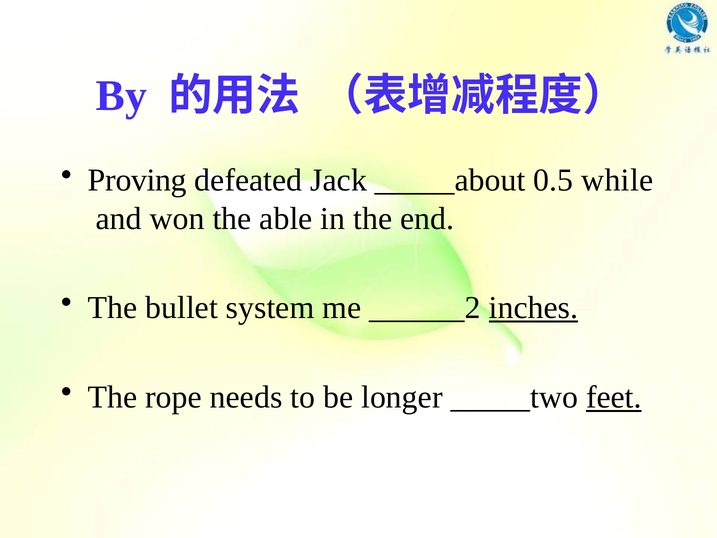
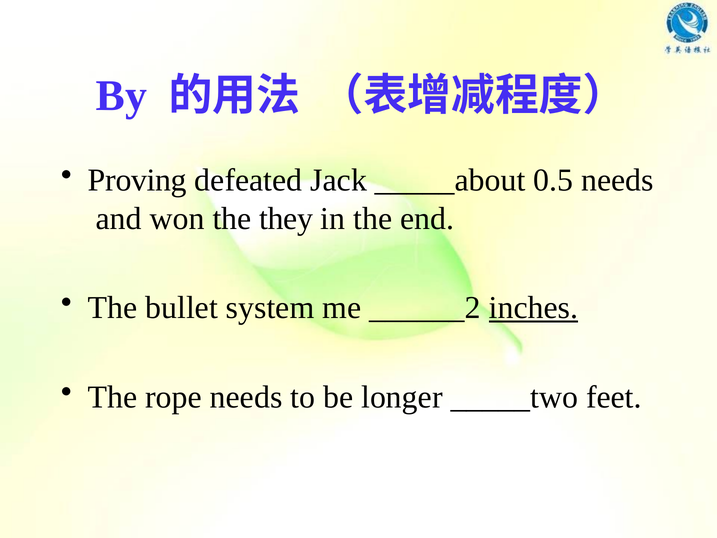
0.5 while: while -> needs (617, 180)
able: able -> they (286, 219)
feet underline: present -> none (614, 397)
